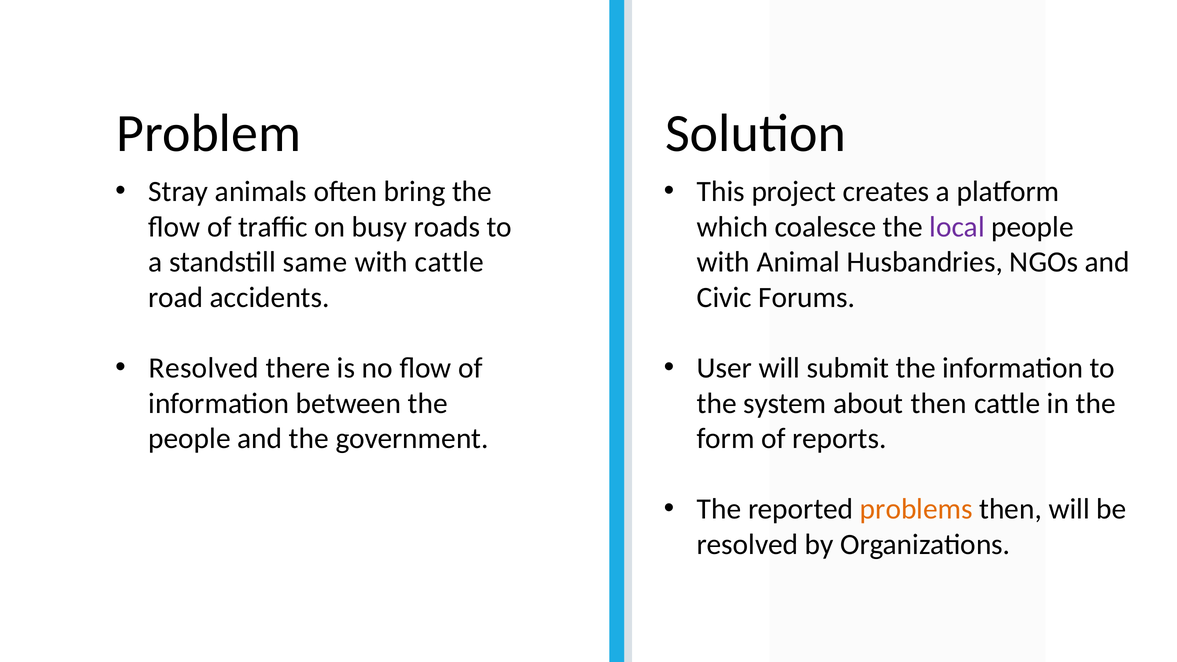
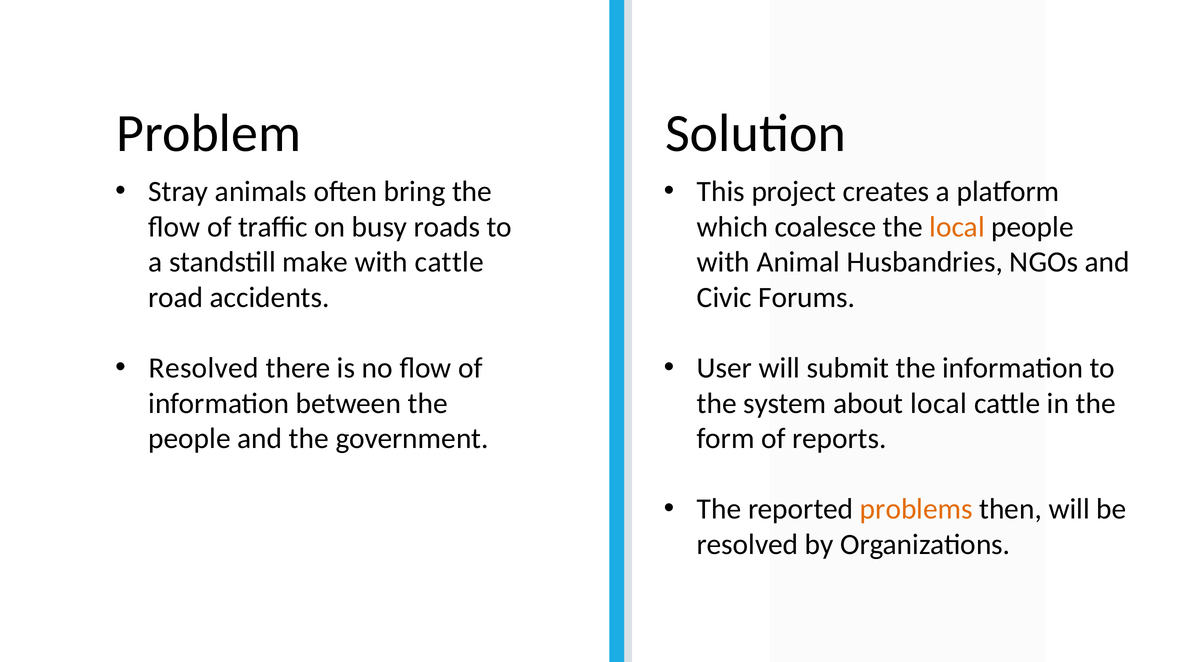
local colour: purple -> orange (957, 227)
same: same -> make (315, 262)
about then: then -> local (939, 403)
